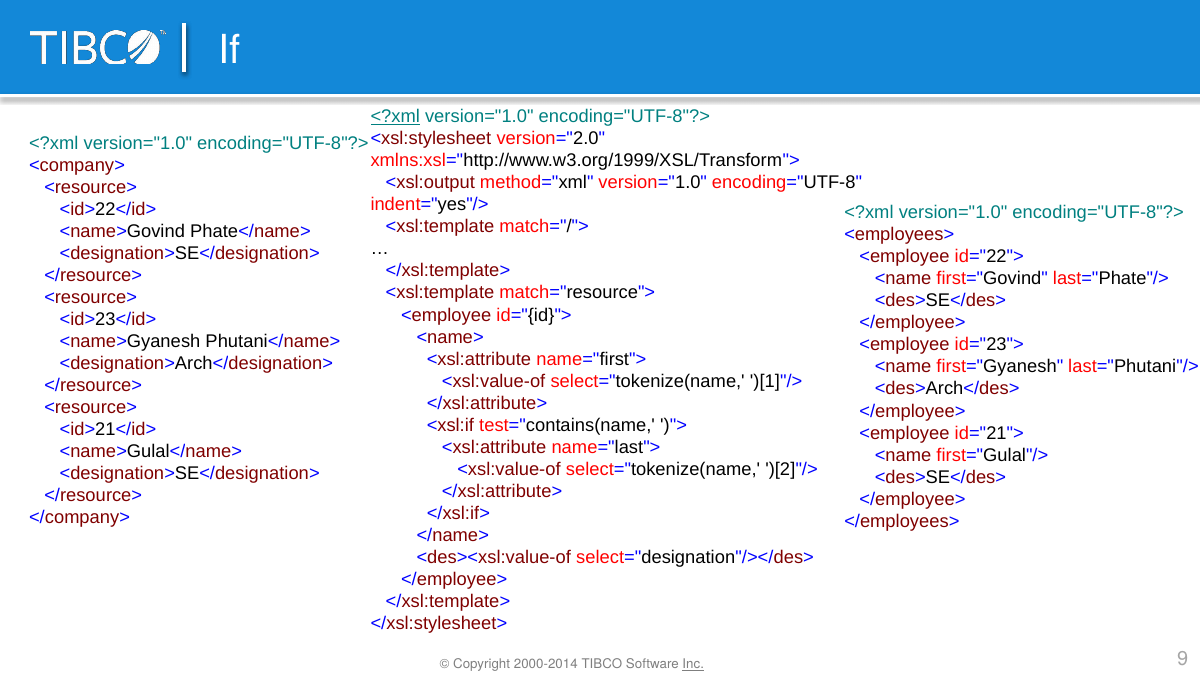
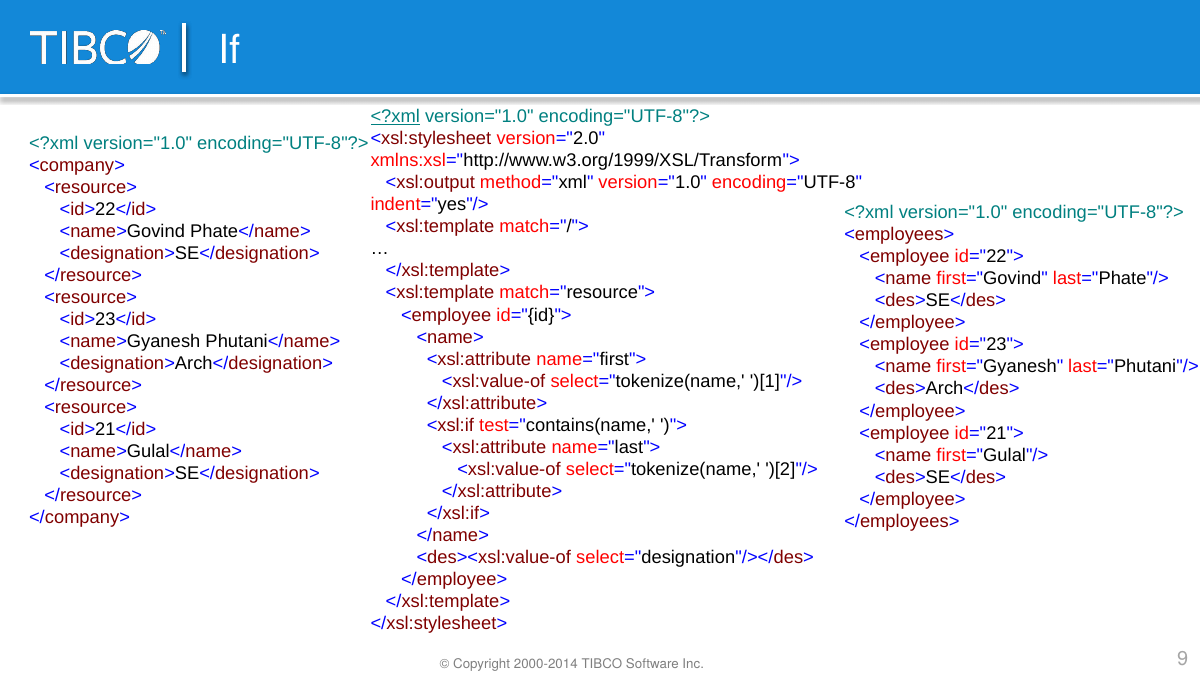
Inc underline: present -> none (693, 665)
